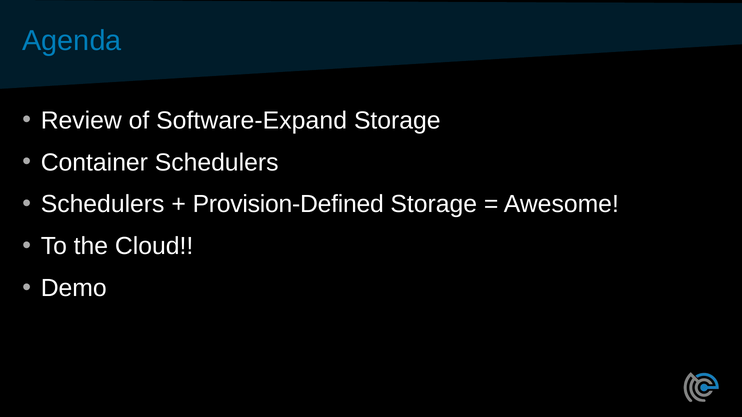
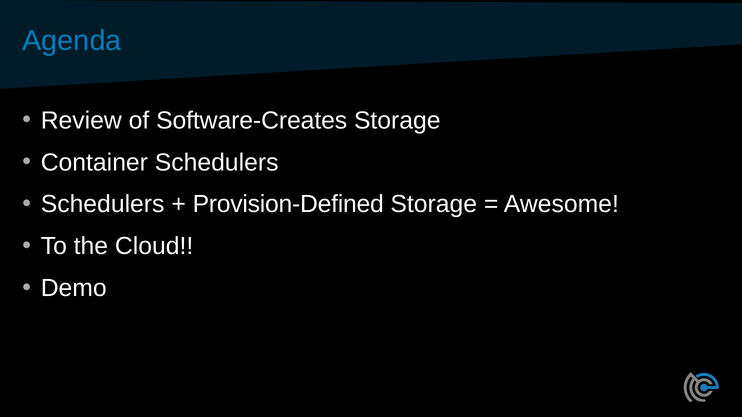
Software-Expand: Software-Expand -> Software-Creates (252, 120)
